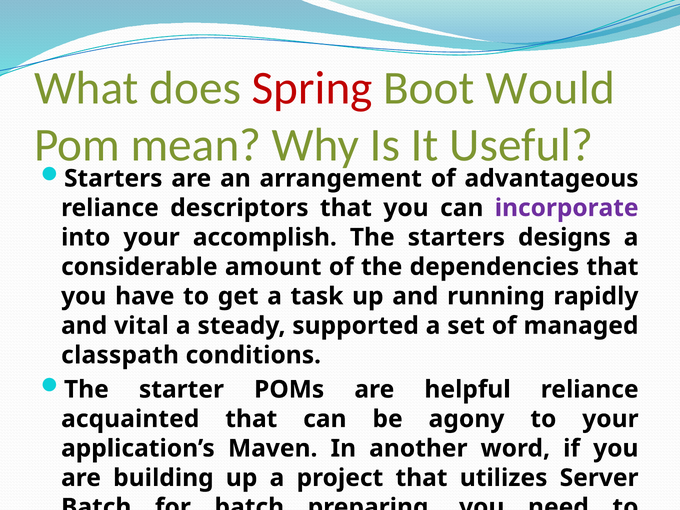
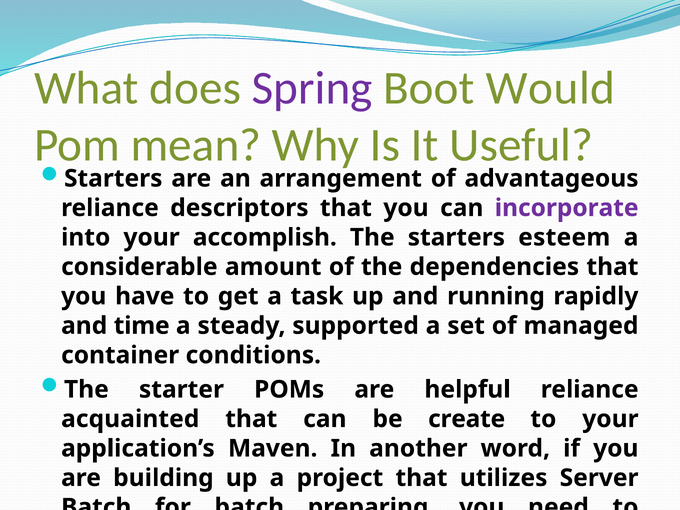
Spring colour: red -> purple (312, 88)
designs: designs -> esteem (564, 237)
vital: vital -> time (142, 326)
classpath: classpath -> container (120, 355)
agony: agony -> create (467, 419)
